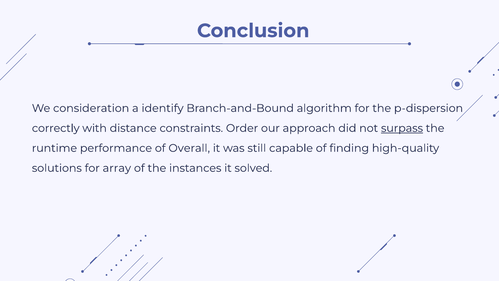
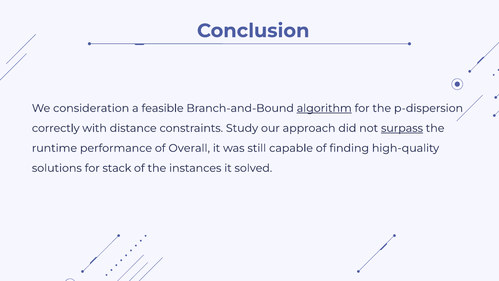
identify: identify -> feasible (163, 108)
algorithm underline: none -> present (324, 108)
Order: Order -> Study (242, 128)
array: array -> stack (117, 168)
